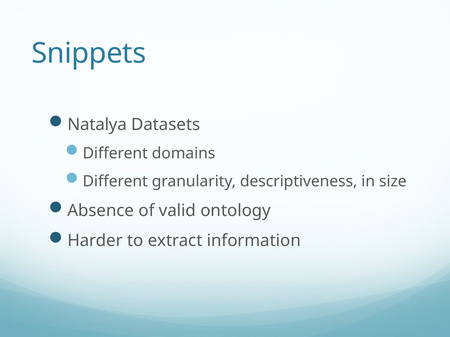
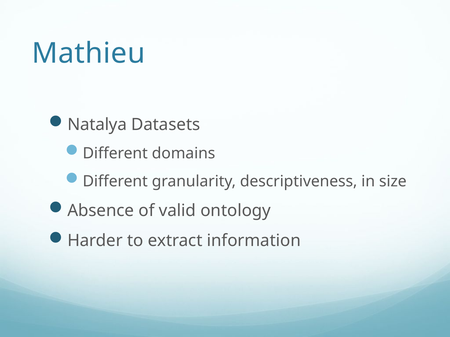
Snippets: Snippets -> Mathieu (88, 54)
